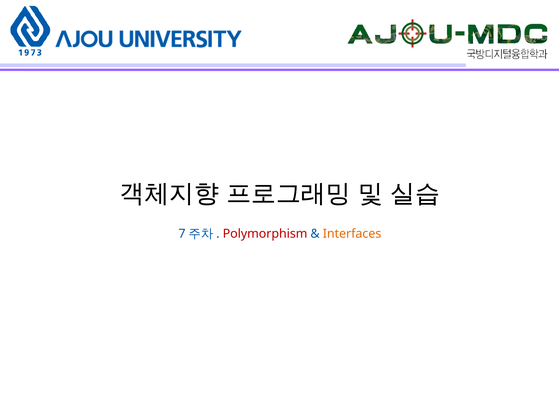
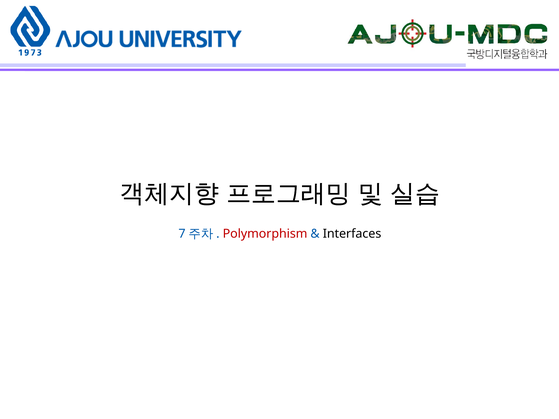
Interfaces colour: orange -> black (352, 234)
